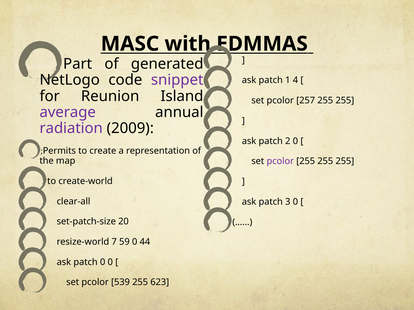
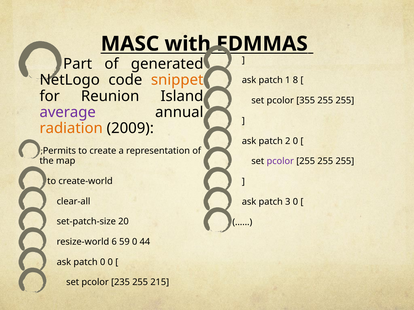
snippet colour: purple -> orange (177, 80)
4: 4 -> 8 (295, 80)
257: 257 -> 355 (306, 101)
radiation colour: purple -> orange (71, 129)
7: 7 -> 6 (114, 242)
539: 539 -> 235 (120, 283)
623: 623 -> 215 (160, 283)
